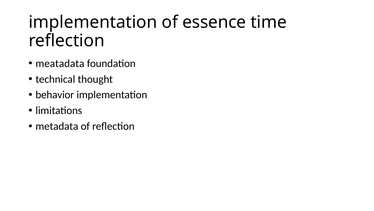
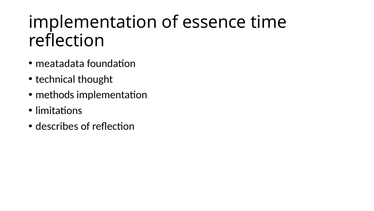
behavior: behavior -> methods (55, 95)
metadata: metadata -> describes (57, 126)
